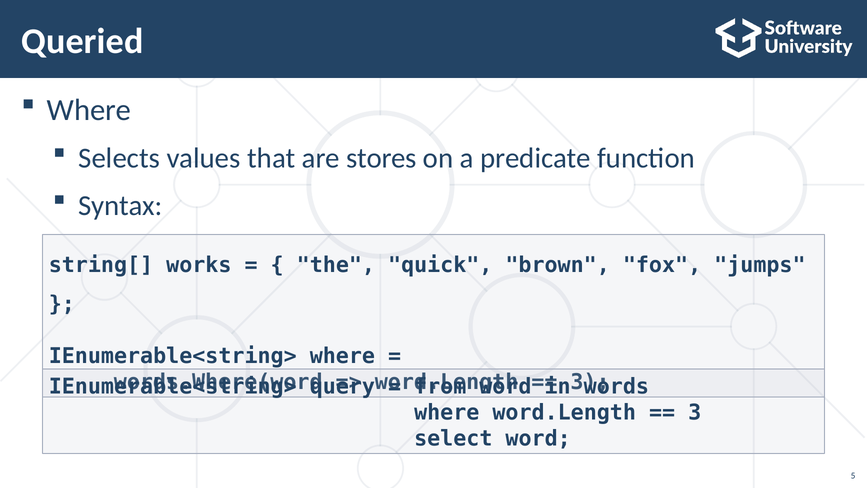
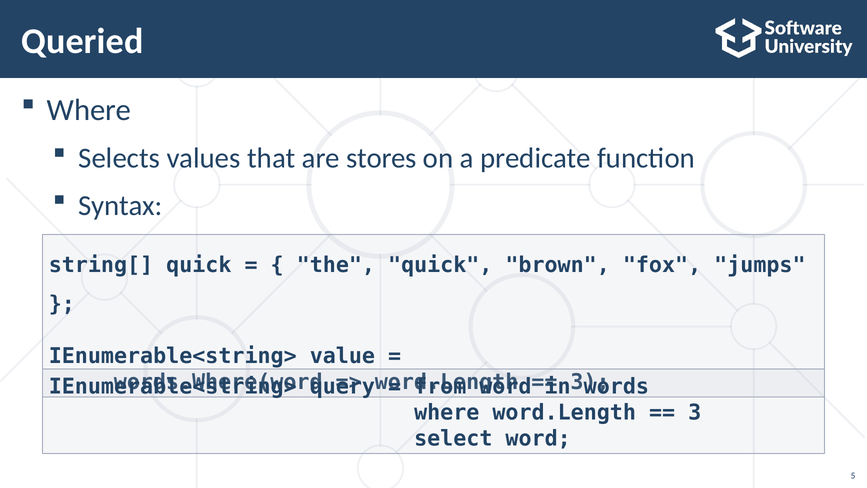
string[ works: works -> quick (199, 265)
IEnumerable<string> where: where -> value (342, 356)
